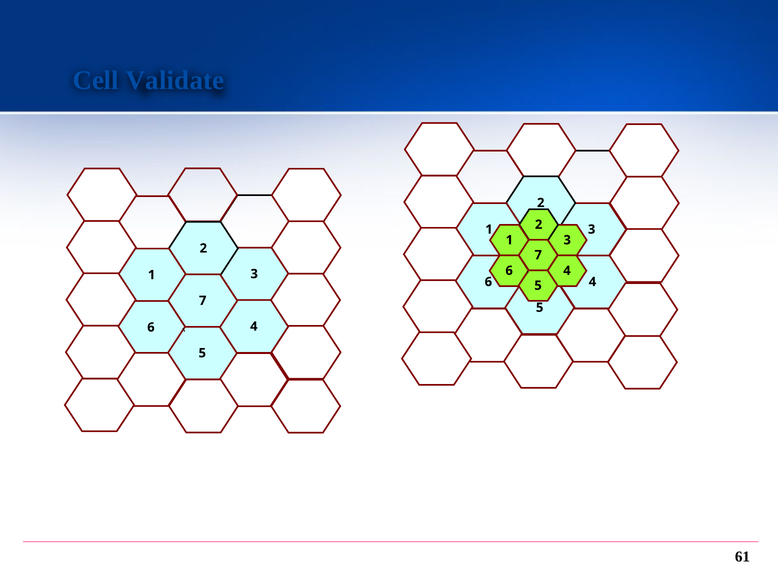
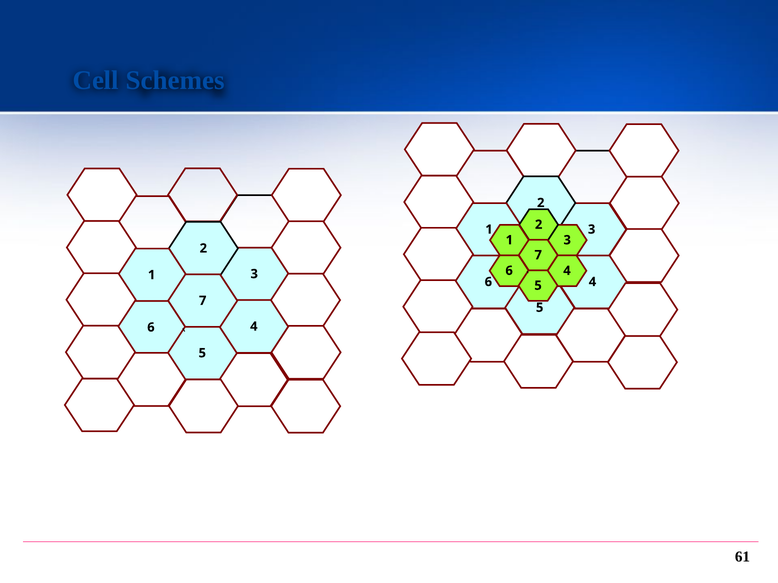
Validate: Validate -> Schemes (175, 80)
